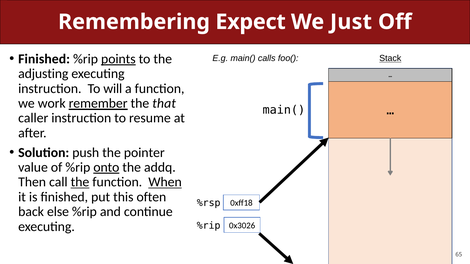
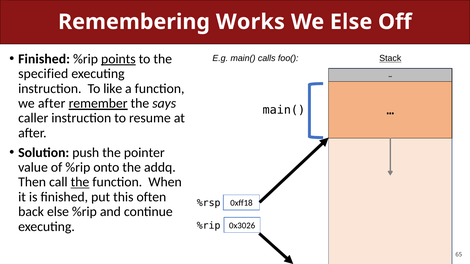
Expect: Expect -> Works (250, 22)
We Just: Just -> Else (351, 22)
adjusting: adjusting -> specified (43, 74)
will: will -> like (113, 89)
we work: work -> after (52, 103)
that: that -> says (164, 103)
onto underline: present -> none (106, 168)
When underline: present -> none (165, 182)
